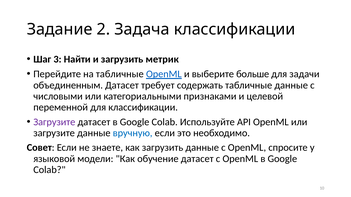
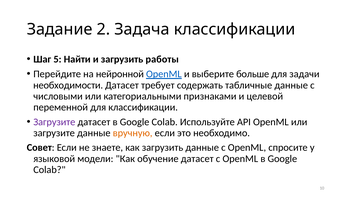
3: 3 -> 5 (57, 59)
метрик: метрик -> работы (162, 59)
на табличные: табличные -> нейронной (120, 74)
объединенным: объединенным -> необходимости (68, 85)
вручную colour: blue -> orange (133, 133)
